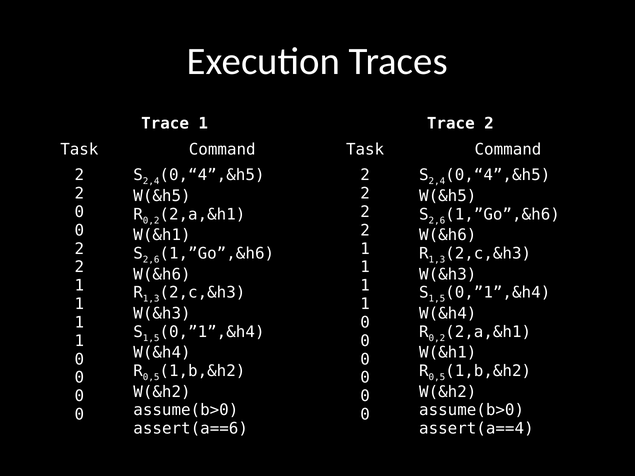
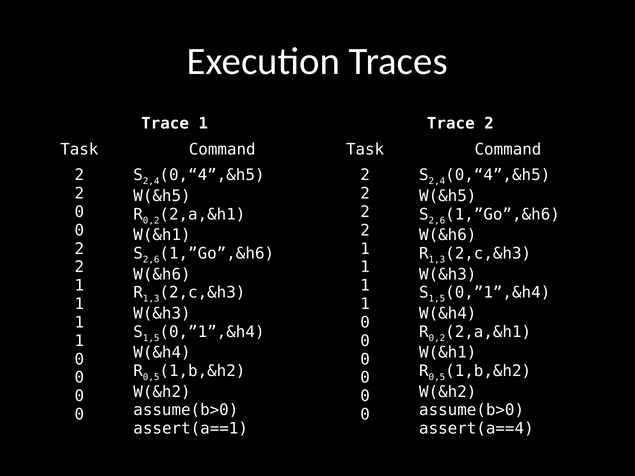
assert(a==6: assert(a==6 -> assert(a==1 (191, 429)
